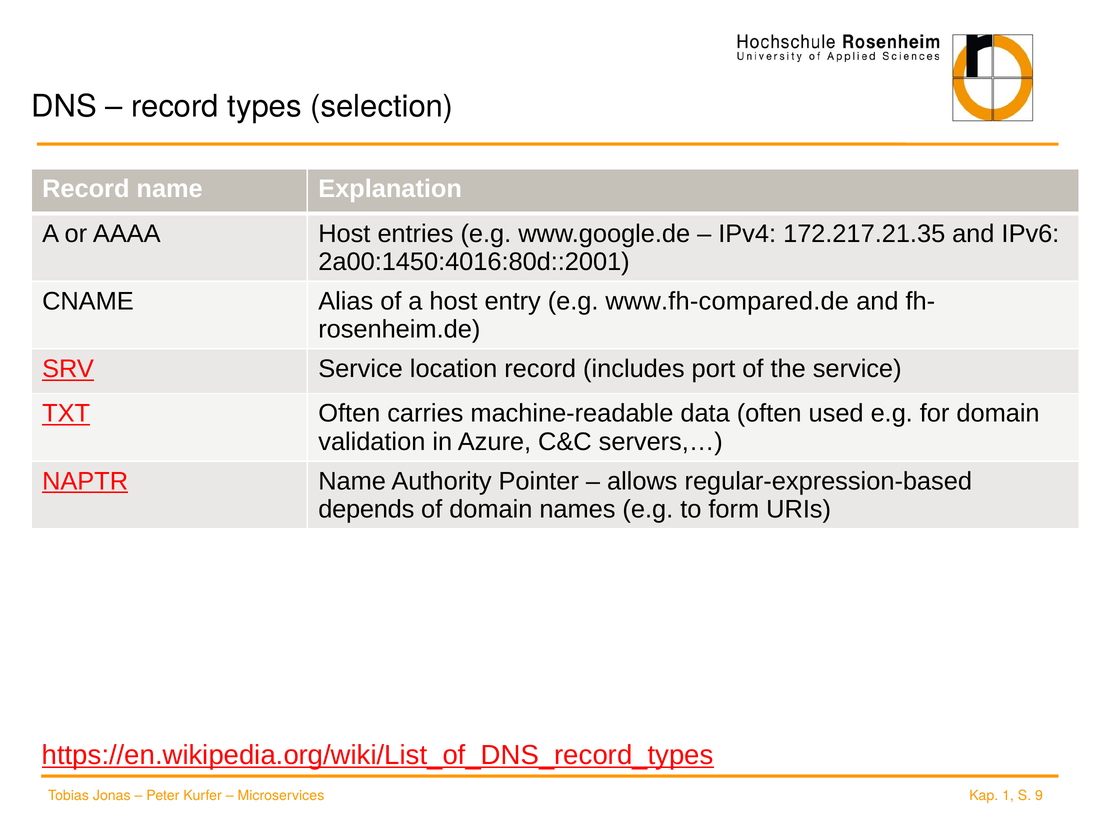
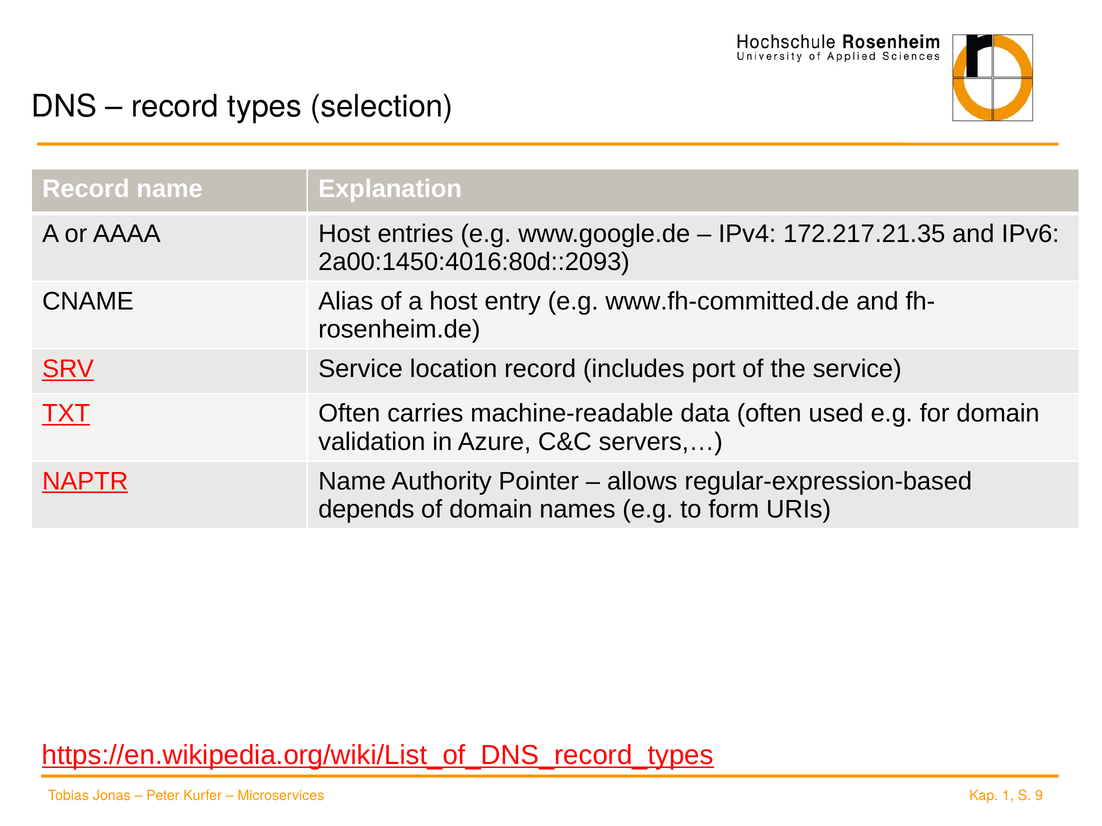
2a00:1450:4016:80d::2001: 2a00:1450:4016:80d::2001 -> 2a00:1450:4016:80d::2093 (474, 262)
www.fh-compared.de: www.fh-compared.de -> www.fh-committed.de (727, 302)
